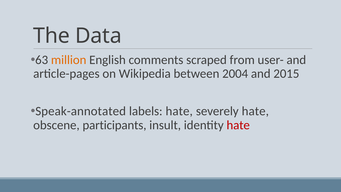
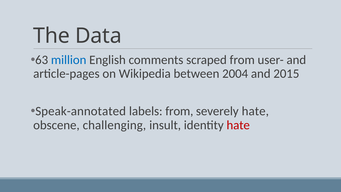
million colour: orange -> blue (69, 60)
labels hate: hate -> from (179, 111)
participants: participants -> challenging (114, 125)
